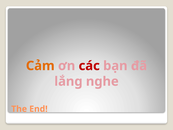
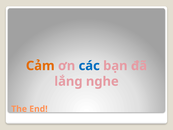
các colour: red -> blue (89, 66)
